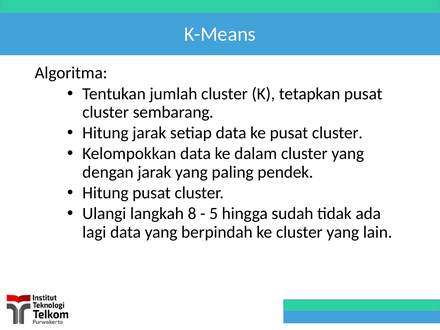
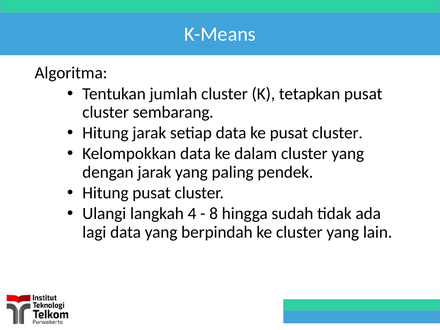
8: 8 -> 4 (192, 214)
5: 5 -> 8 (214, 214)
